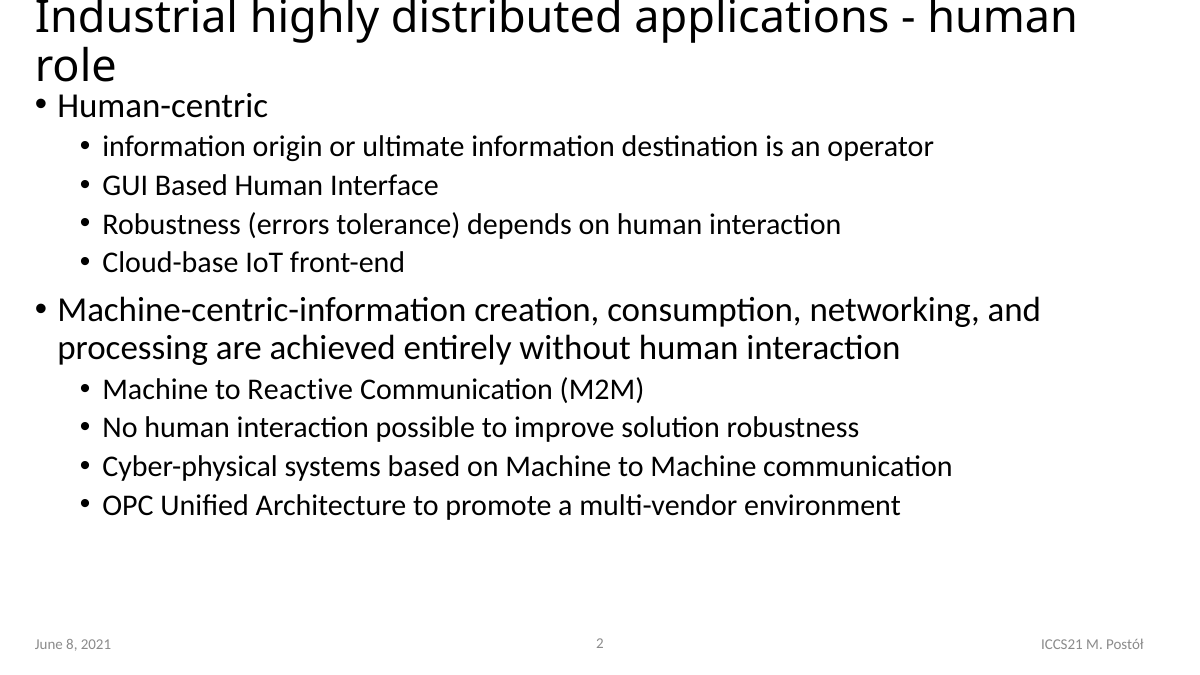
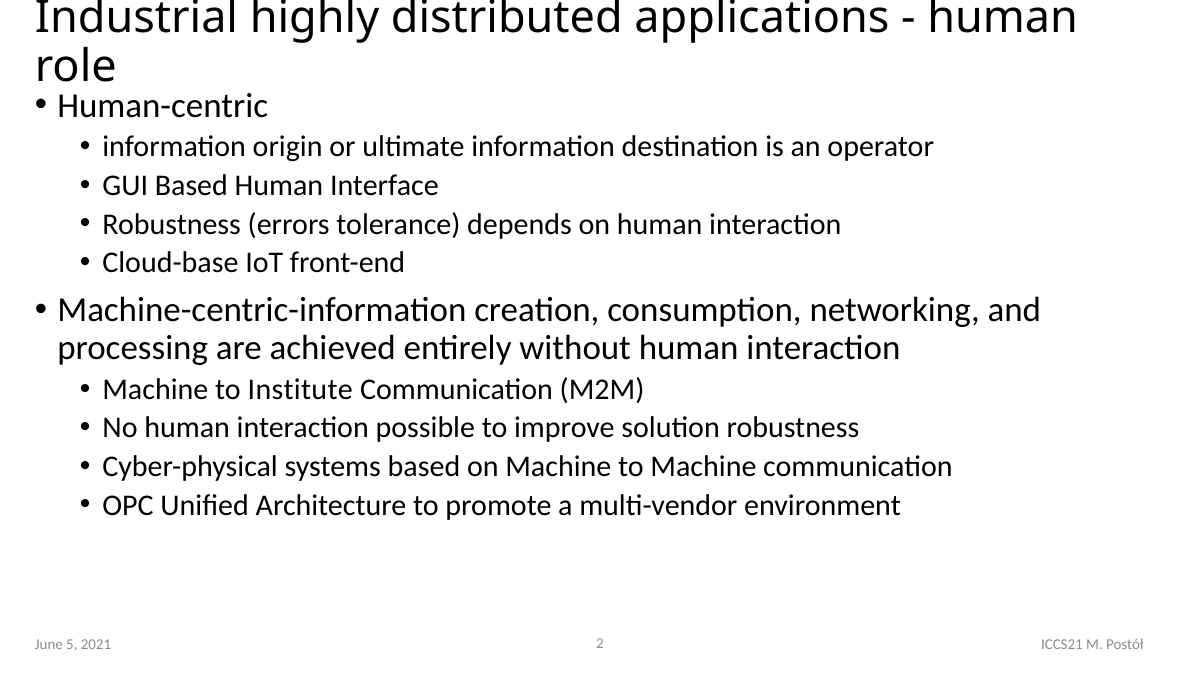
Reactive: Reactive -> Institute (300, 389)
8: 8 -> 5 (72, 645)
